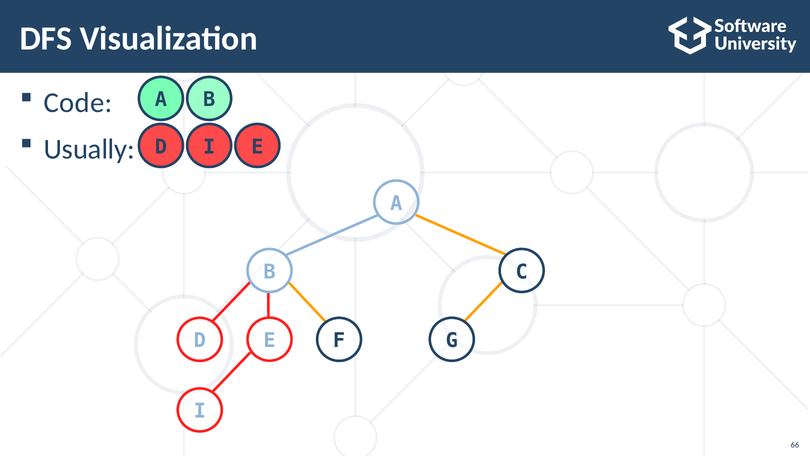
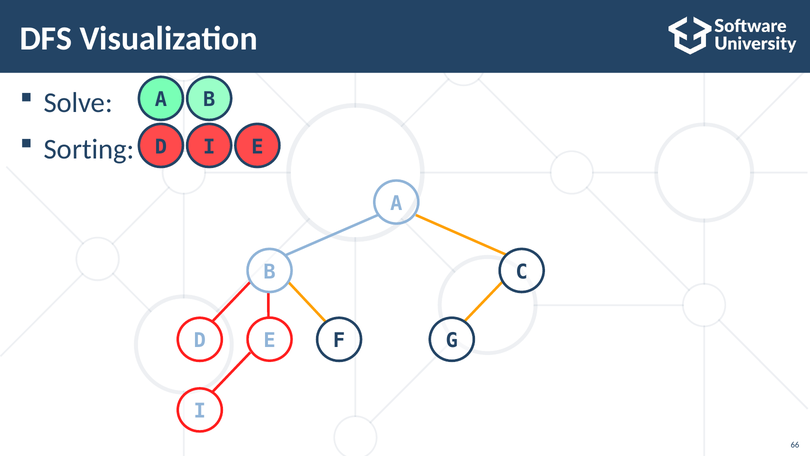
Code: Code -> Solve (78, 103)
Usually: Usually -> Sorting (89, 149)
